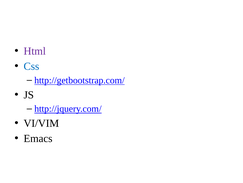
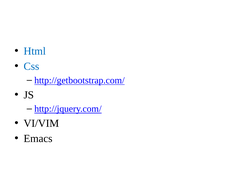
Html colour: purple -> blue (35, 51)
